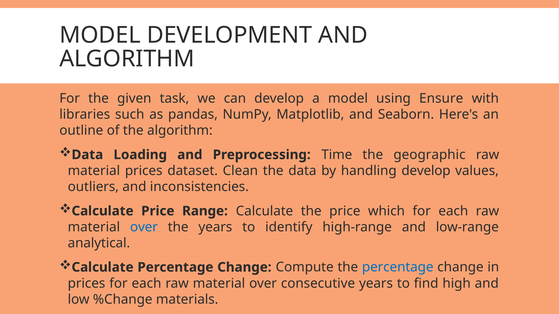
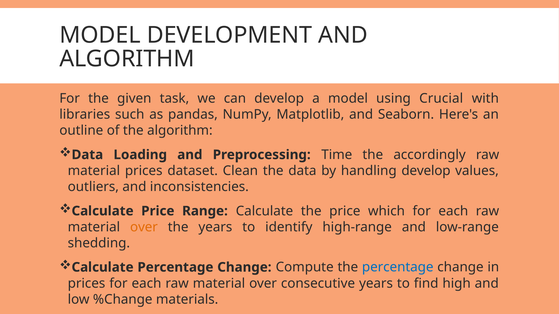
Ensure: Ensure -> Crucial (441, 99)
geographic: geographic -> accordingly (430, 155)
over colour: blue -> orange (144, 227)
analytical: analytical -> shedding (99, 243)
